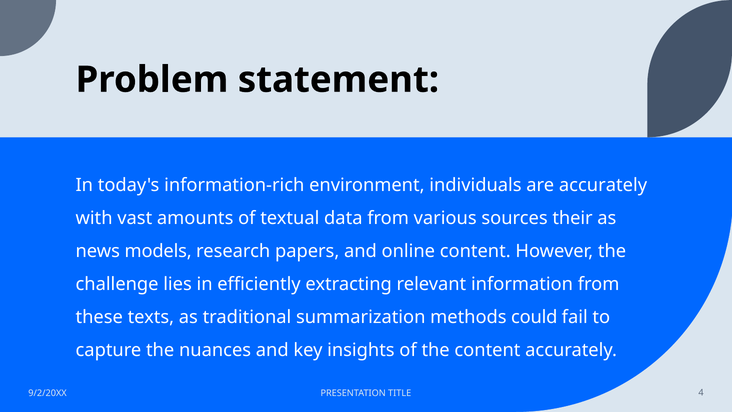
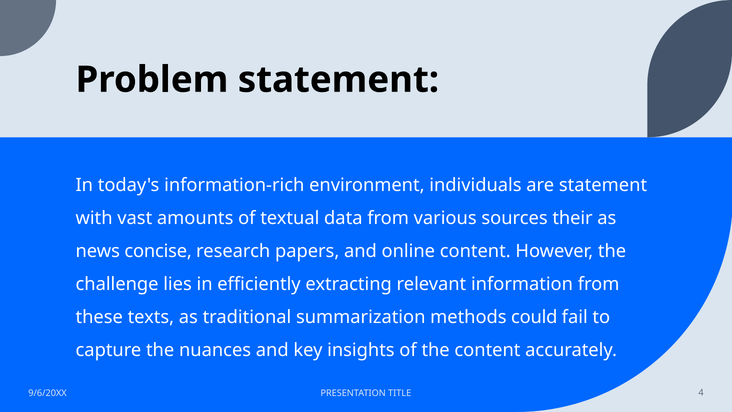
are accurately: accurately -> statement (603, 185)
models: models -> concise (158, 251)
9/2/20XX: 9/2/20XX -> 9/6/20XX (48, 393)
